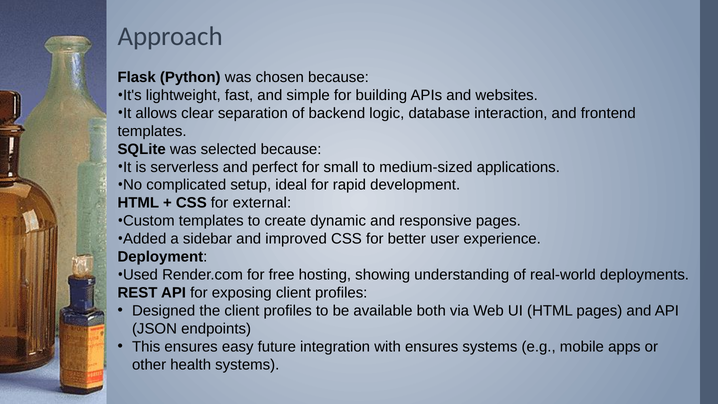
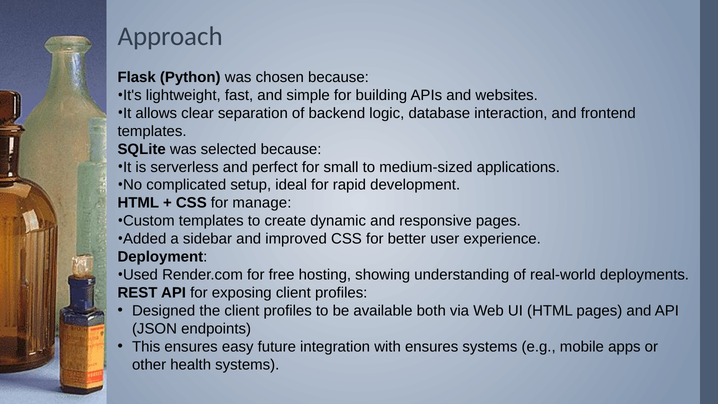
external: external -> manage (262, 203)
